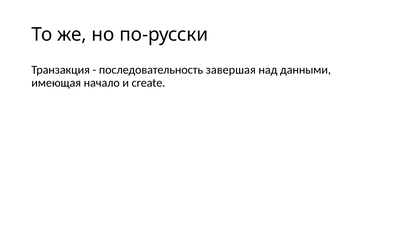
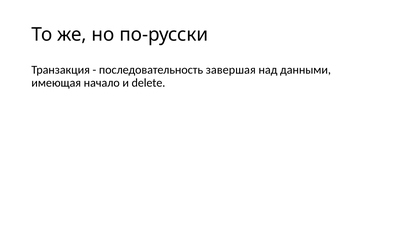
create: create -> delete (148, 83)
